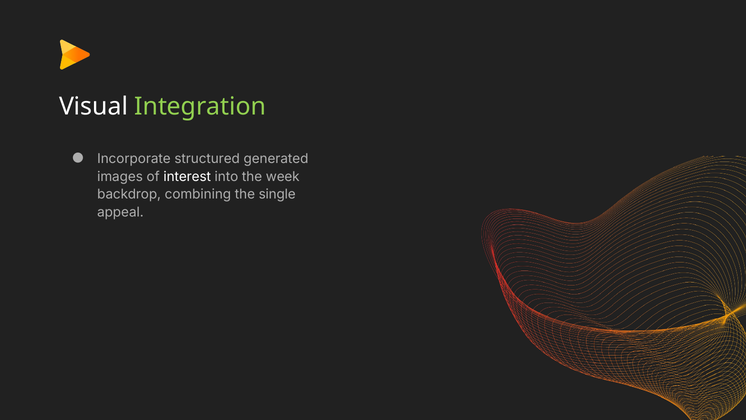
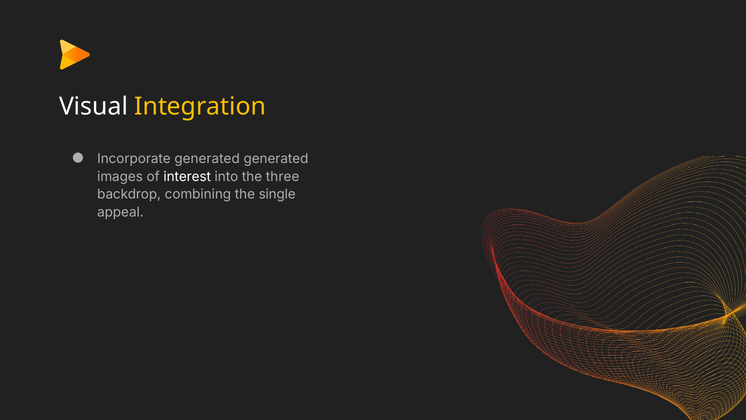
Integration colour: light green -> yellow (200, 106)
Incorporate structured: structured -> generated (207, 159)
week: week -> three (283, 177)
